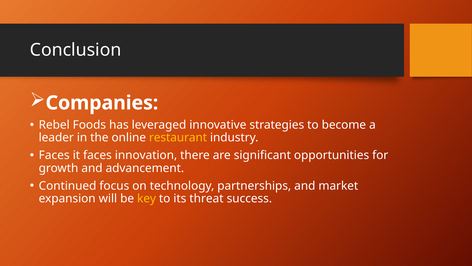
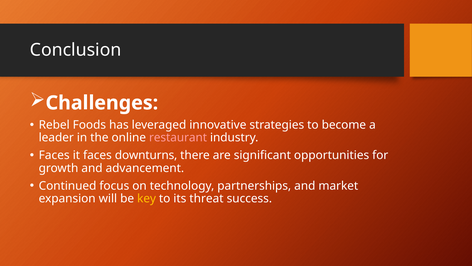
Companies: Companies -> Challenges (102, 103)
restaurant colour: yellow -> pink (178, 137)
innovation: innovation -> downturns (146, 155)
